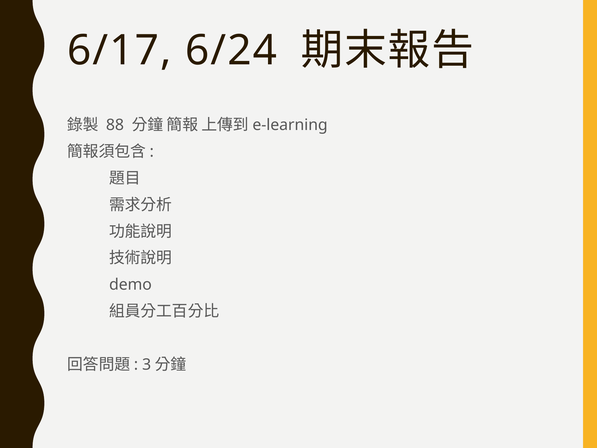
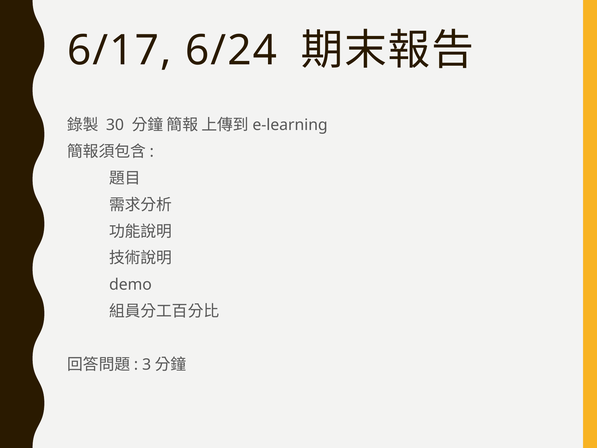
88: 88 -> 30 (115, 125)
